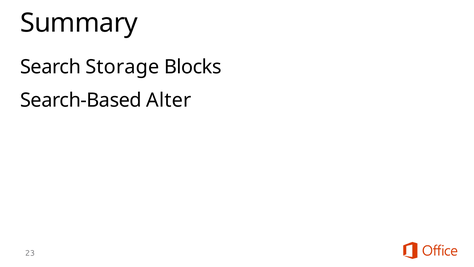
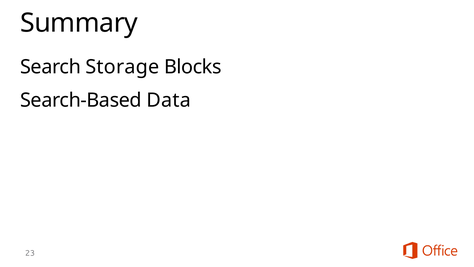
Alter: Alter -> Data (169, 100)
